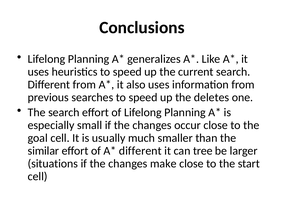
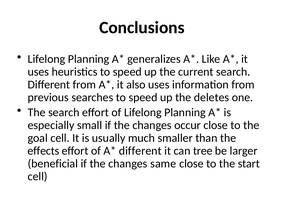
similar: similar -> effects (43, 151)
situations: situations -> beneficial (53, 164)
make: make -> same (163, 164)
